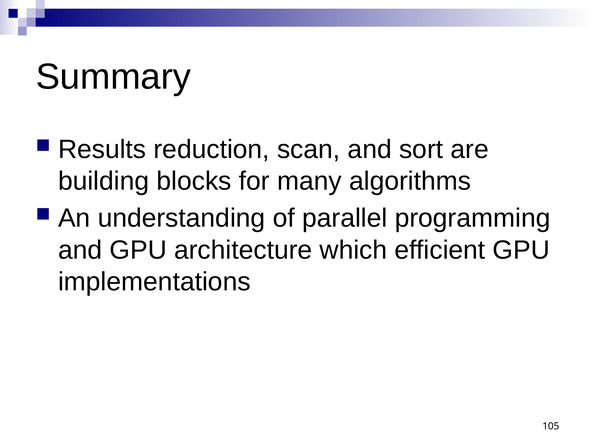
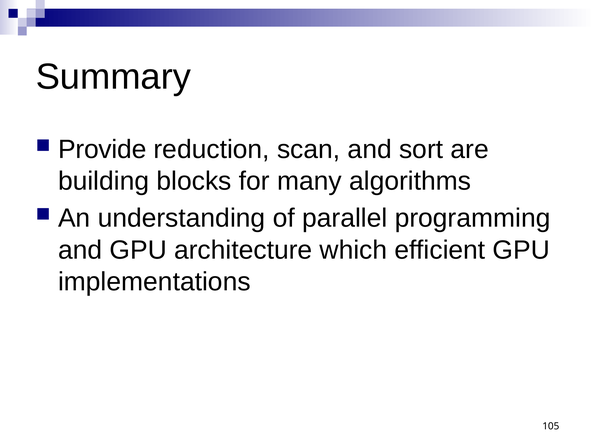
Results: Results -> Provide (102, 150)
